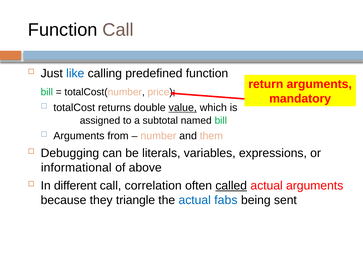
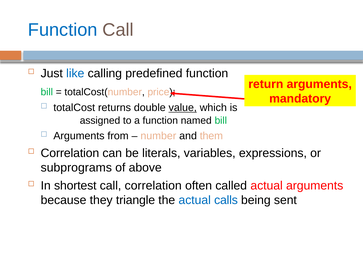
Function colour: black -> blue (63, 30)
a subtotal: subtotal -> function (160, 121)
Debugging: Debugging -> Correlation (70, 153)
informational: informational -> subprograms (76, 168)
different: different -> shortest (75, 186)
called underline: present -> none (231, 186)
fabs: fabs -> calls (226, 200)
